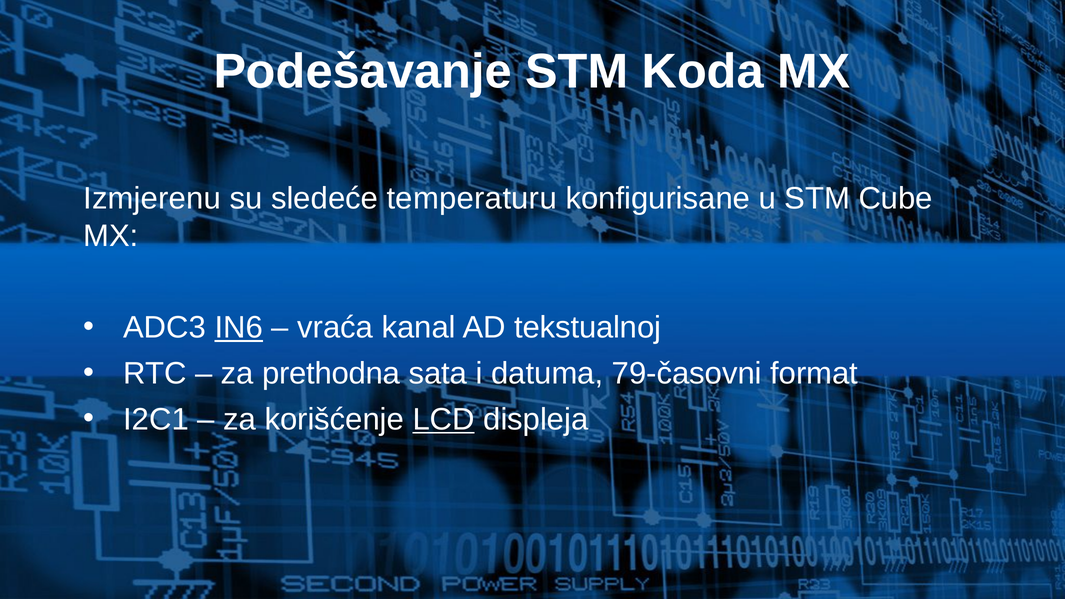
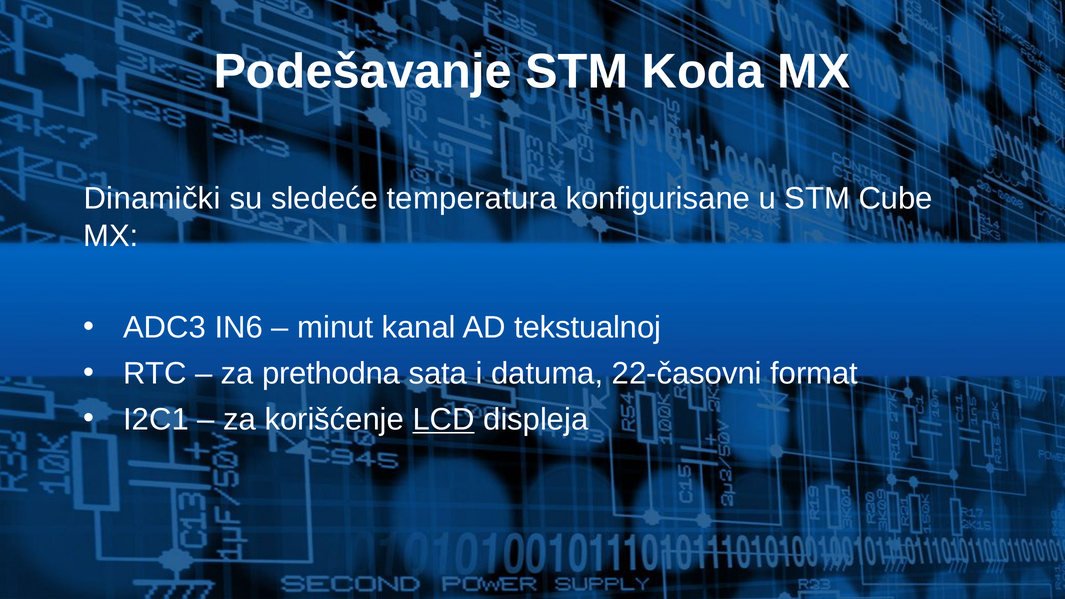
Izmjerenu: Izmjerenu -> Dinamički (152, 199)
temperaturu: temperaturu -> temperatura (472, 199)
IN6 underline: present -> none (239, 328)
vraća: vraća -> minut (335, 328)
79-časovni: 79-časovni -> 22-časovni (687, 374)
